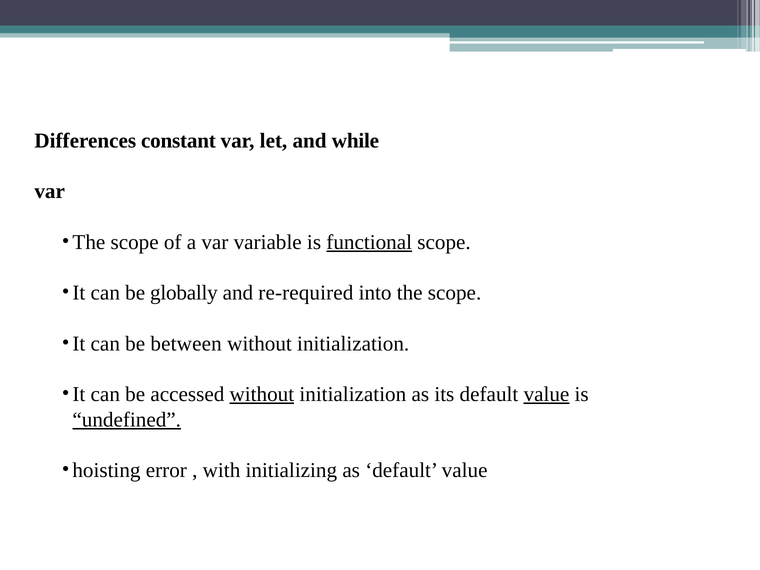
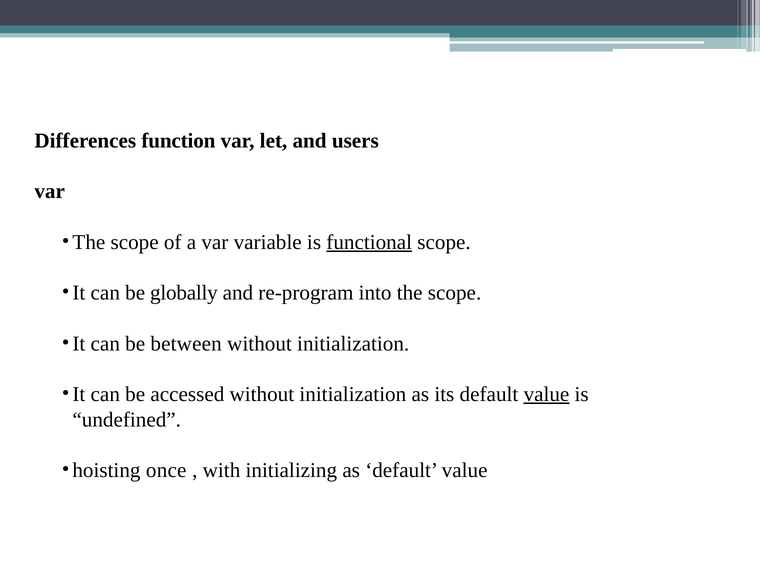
constant: constant -> function (178, 141)
while: while -> users (355, 141)
re-required: re-required -> re-program (306, 293)
without underline: present -> none (262, 394)
undefined underline: present -> none (127, 420)
error: error -> once (166, 470)
